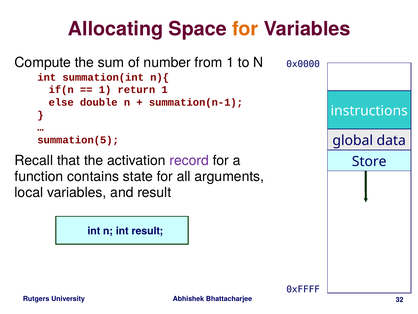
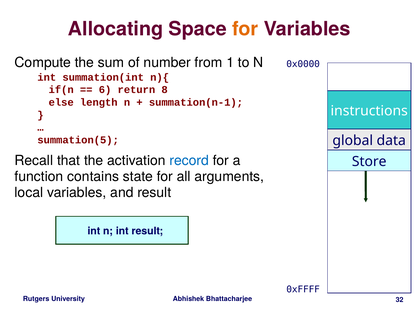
1: 1 -> 6 (105, 90)
return 1: 1 -> 8 (165, 90)
double: double -> length (99, 102)
record colour: purple -> blue (189, 160)
